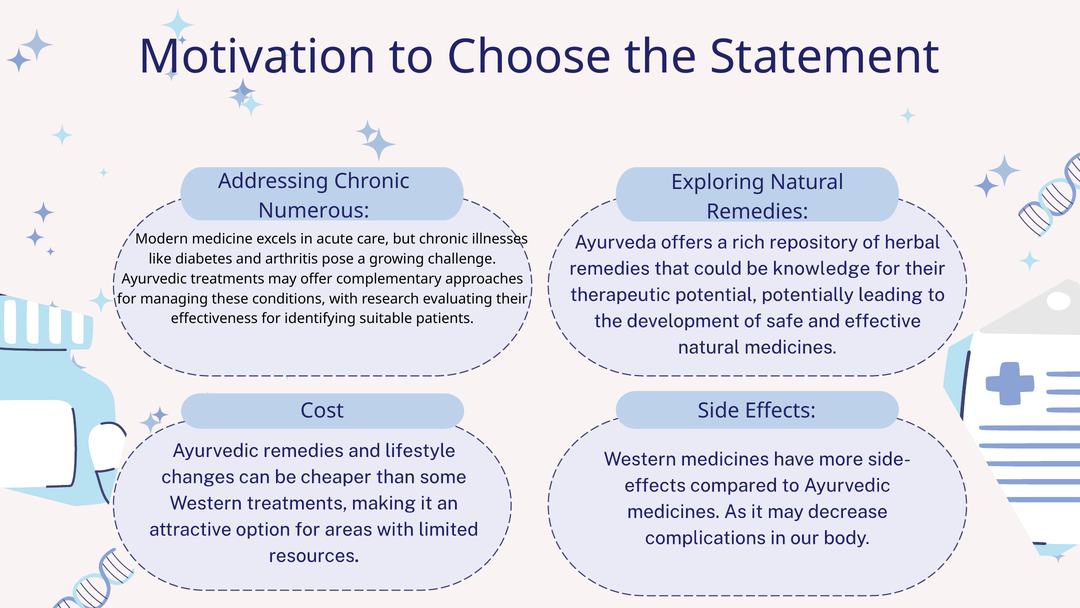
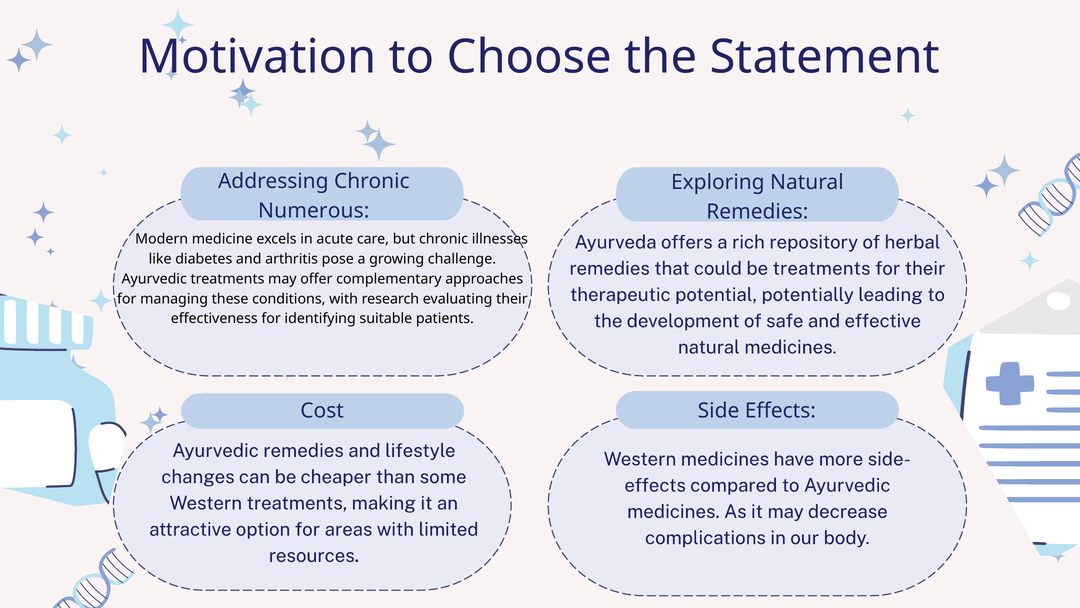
be knowledge: knowledge -> treatments (822, 268)
